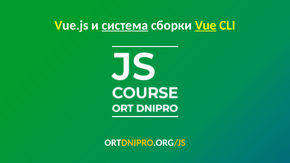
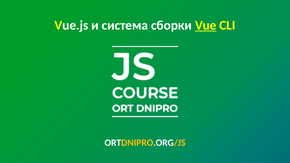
система underline: present -> none (125, 25)
